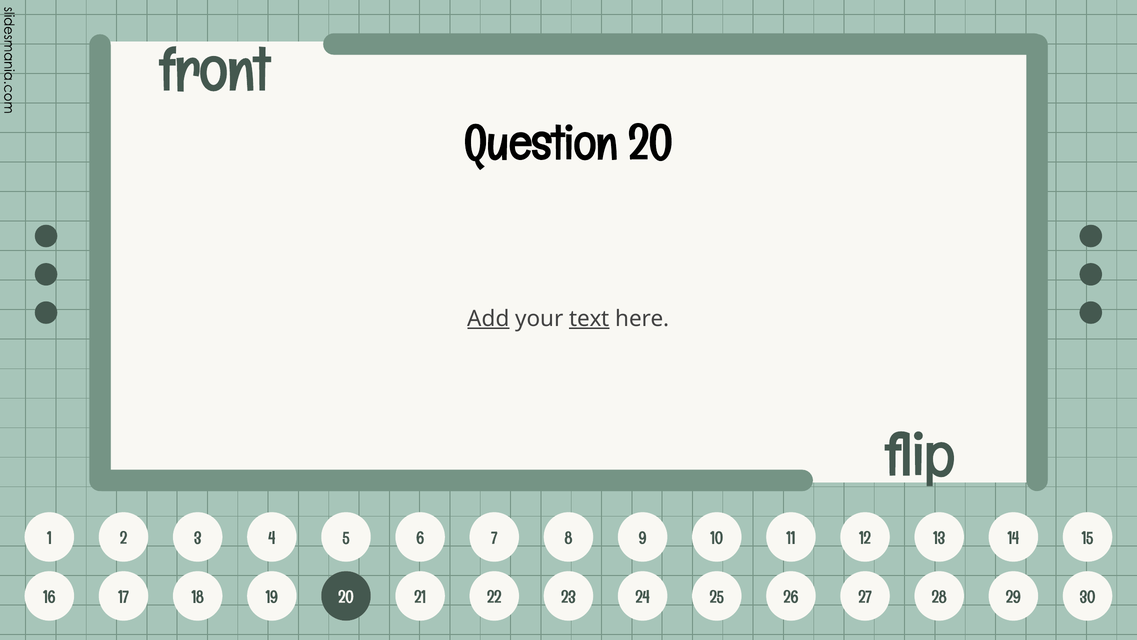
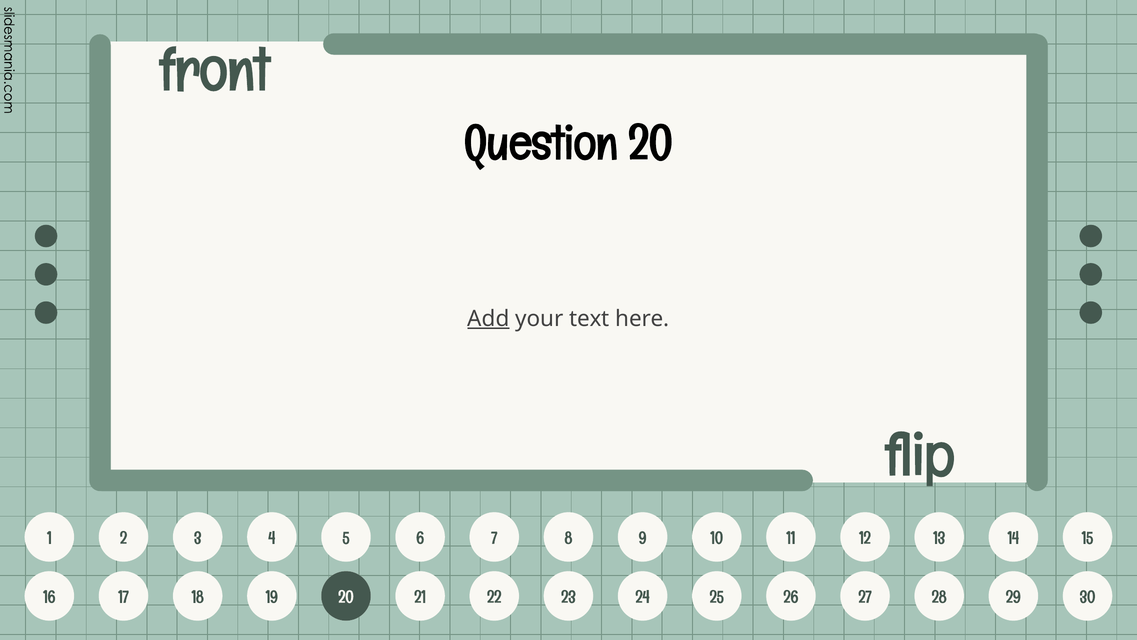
text underline: present -> none (589, 318)
